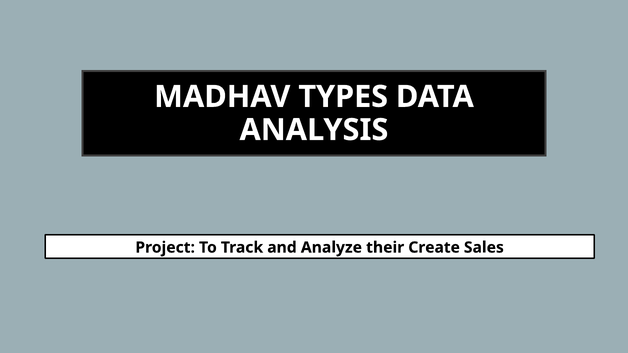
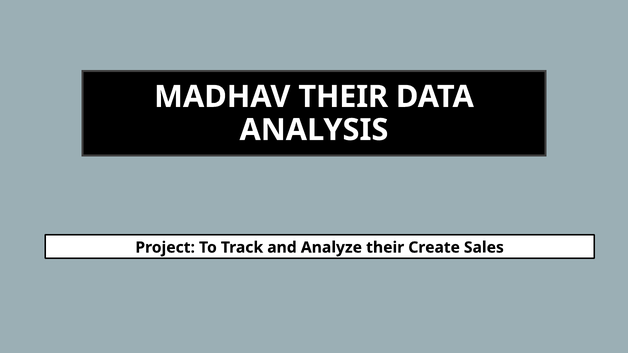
MADHAV TYPES: TYPES -> THEIR (343, 97)
